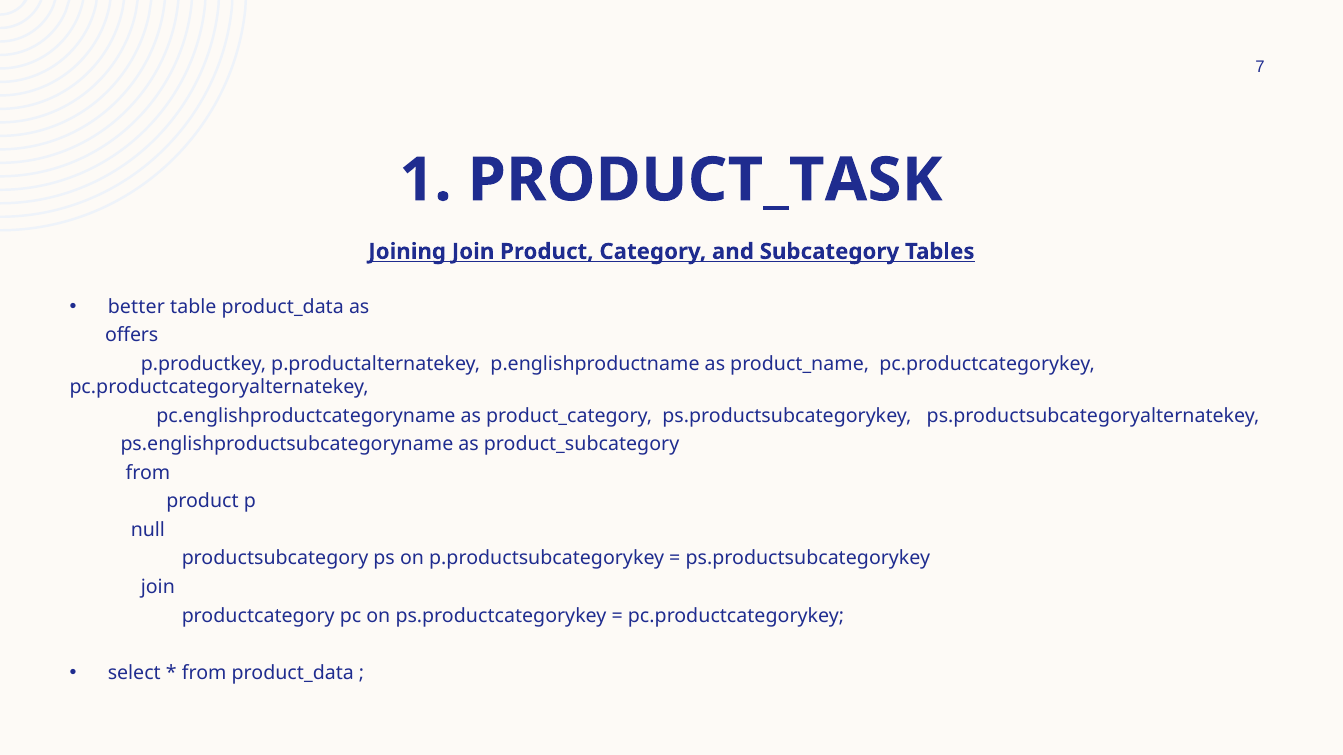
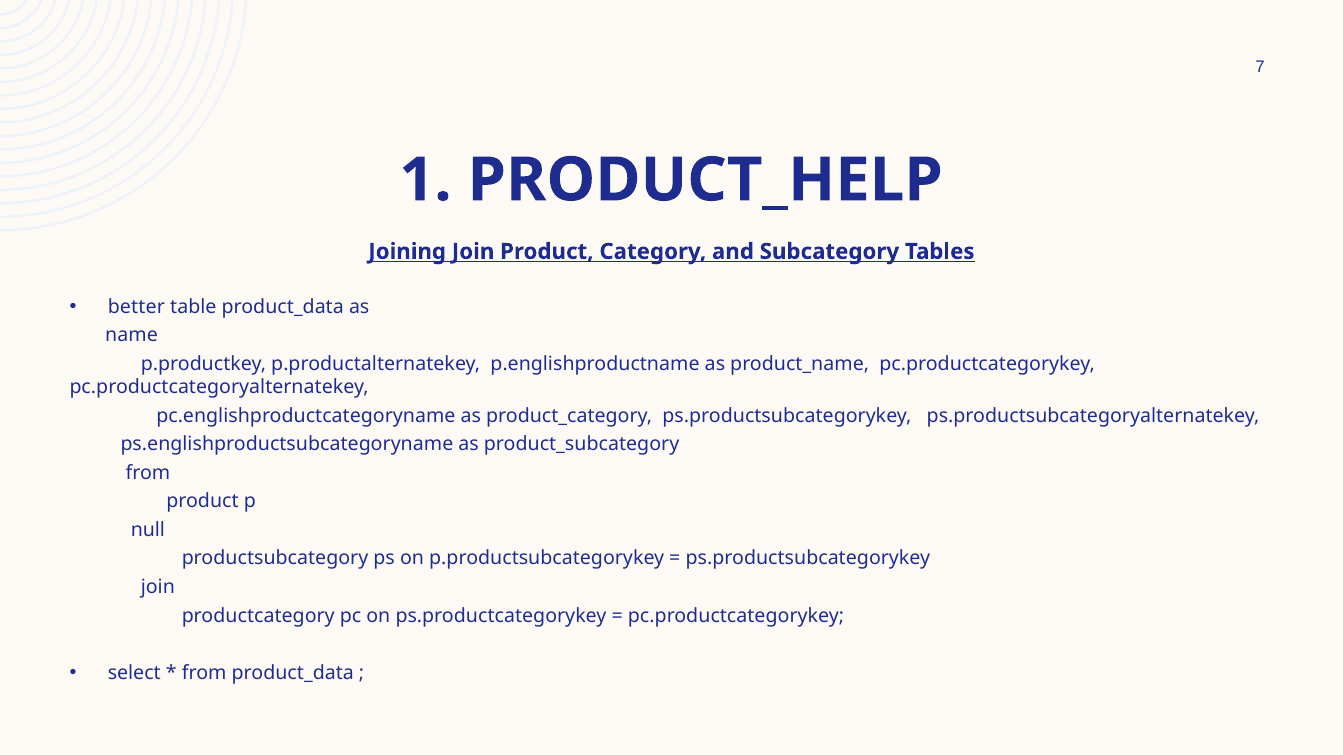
PRODUCT_TASK: PRODUCT_TASK -> PRODUCT_HELP (705, 180)
offers: offers -> name (132, 335)
